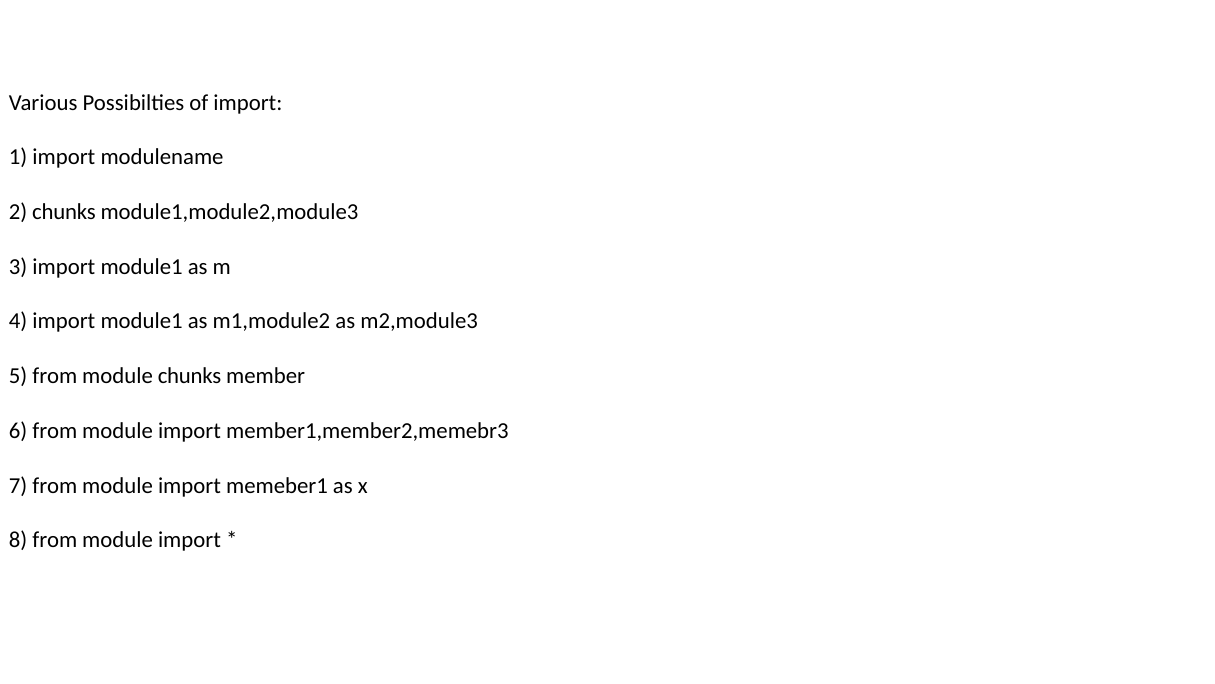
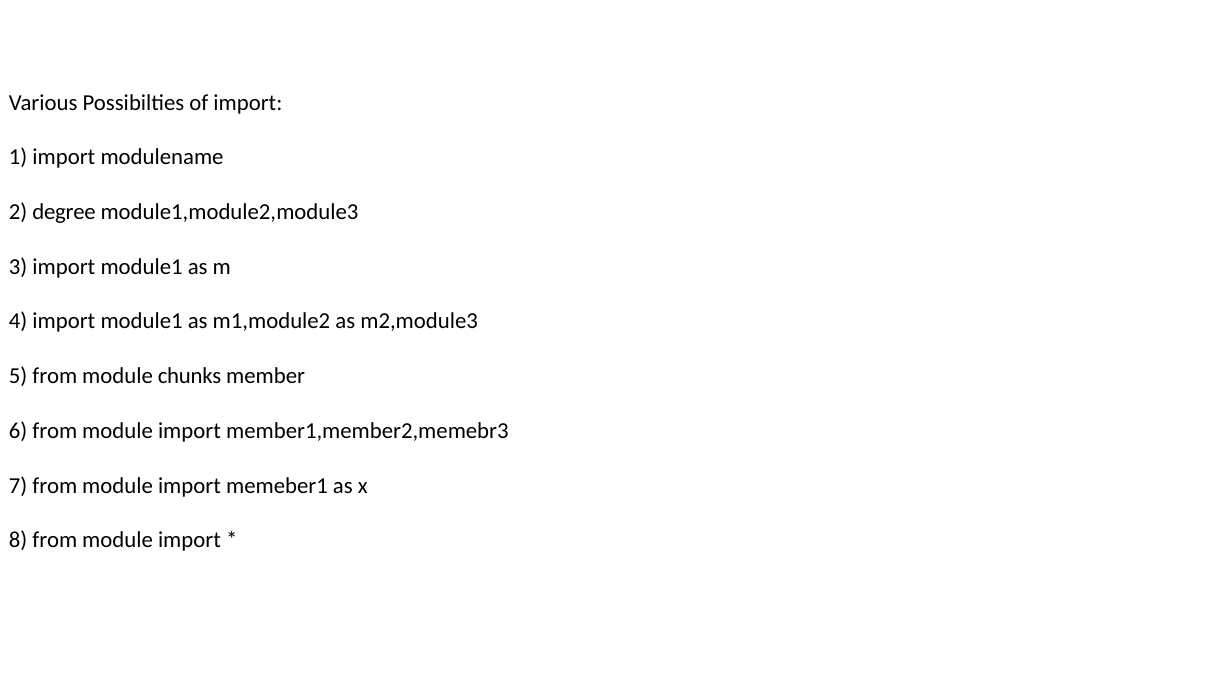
2 chunks: chunks -> degree (64, 212)
